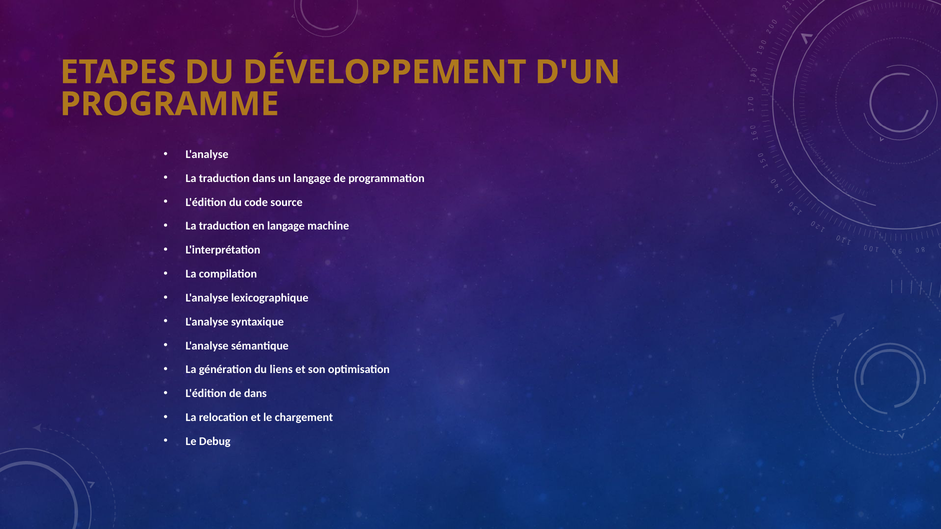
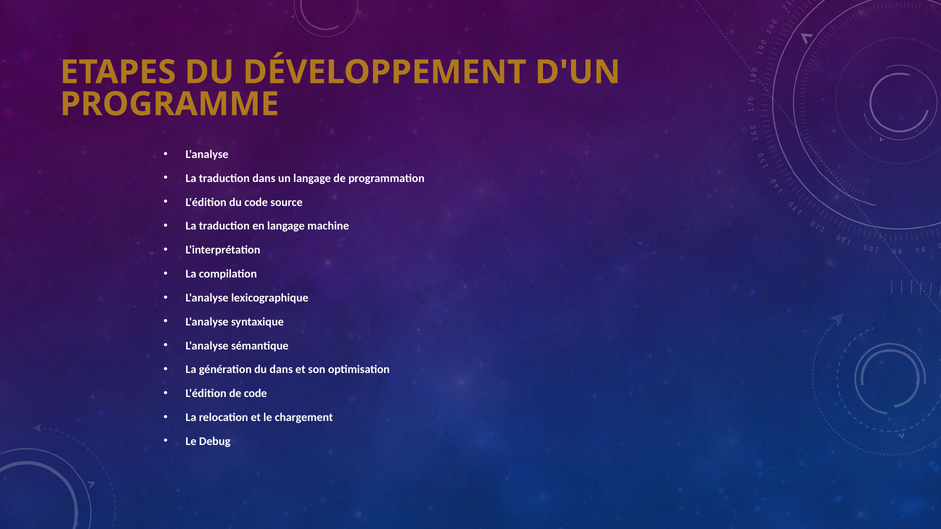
du liens: liens -> dans (281, 370)
de dans: dans -> code (255, 394)
